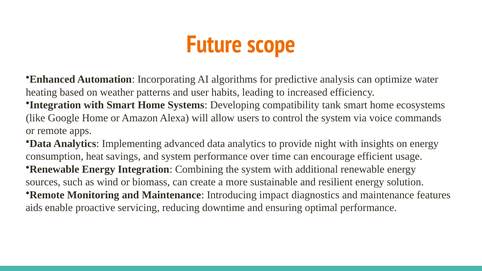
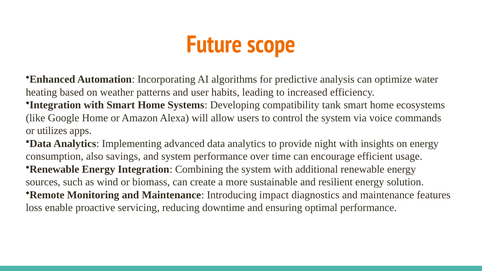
or remote: remote -> utilizes (52, 131)
heat: heat -> also (95, 156)
aids: aids -> loss (34, 208)
